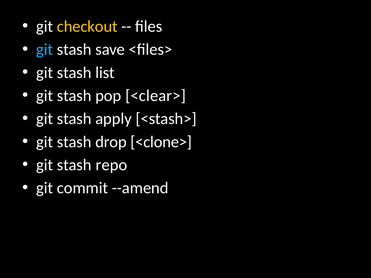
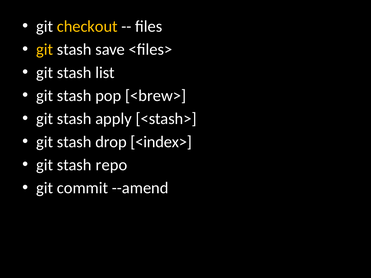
git colour: light blue -> yellow (45, 50)
<clear>: <clear> -> <brew> (156, 96)
<clone>: <clone> -> <index> (161, 142)
